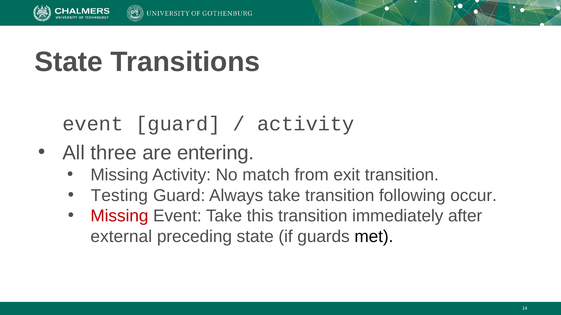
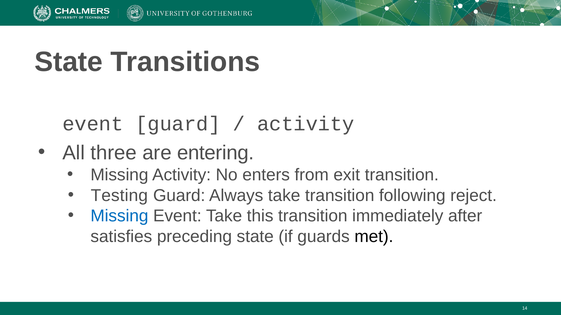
match: match -> enters (266, 175)
occur: occur -> reject (474, 196)
Missing colour: red -> blue (119, 216)
external: external -> satisfies (121, 237)
